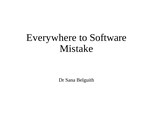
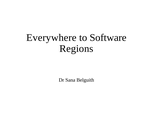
Mistake: Mistake -> Regions (76, 49)
